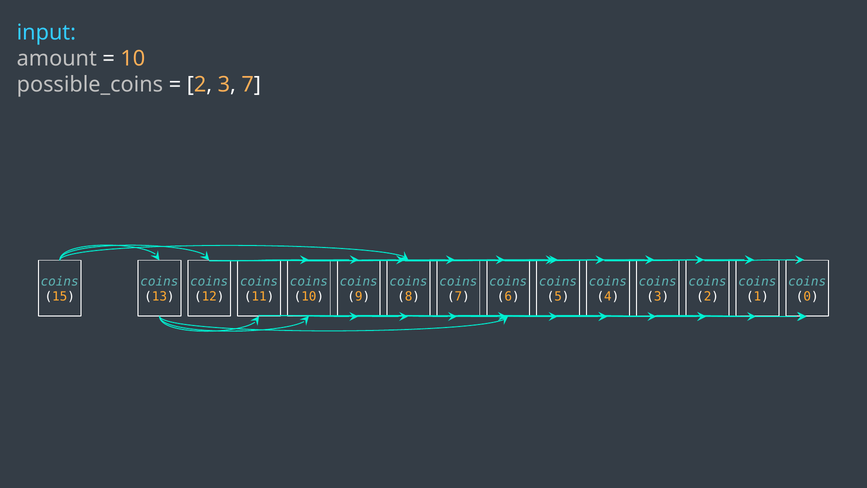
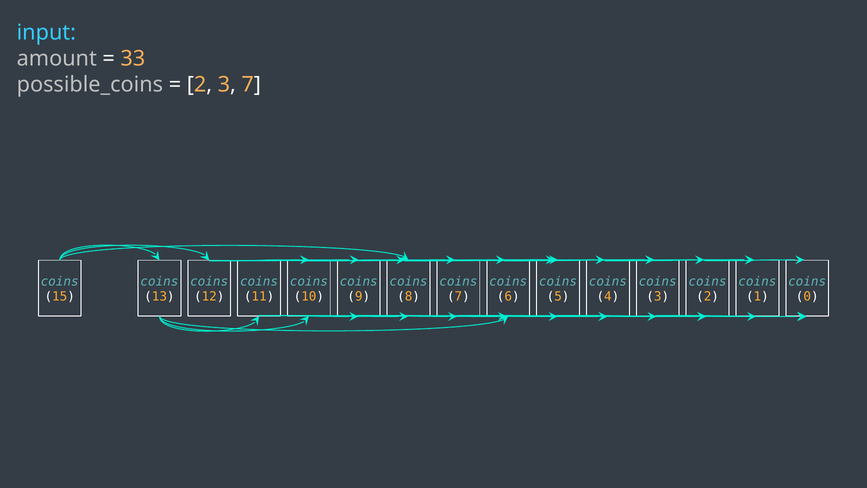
10: 10 -> 33 (133, 58)
